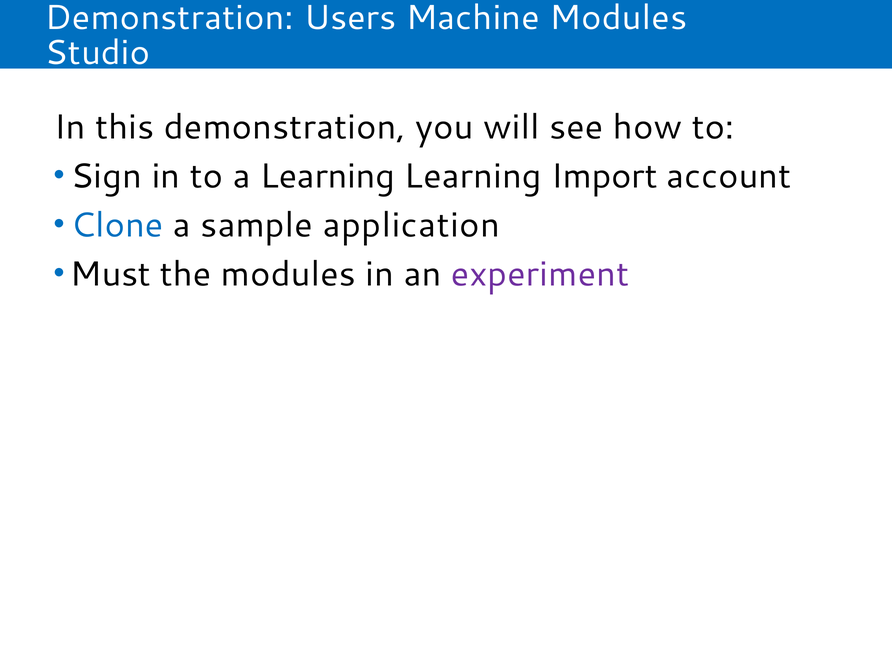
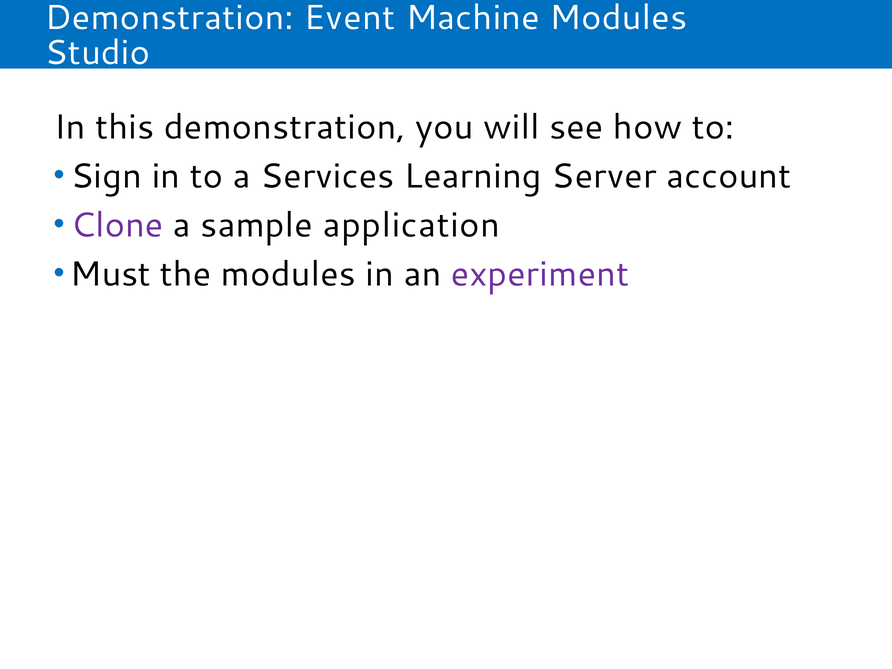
Users: Users -> Event (350, 18)
a Learning: Learning -> Services (327, 176)
Import: Import -> Server (604, 176)
Clone colour: blue -> purple (117, 225)
